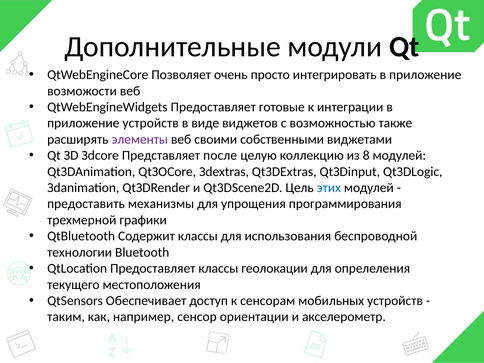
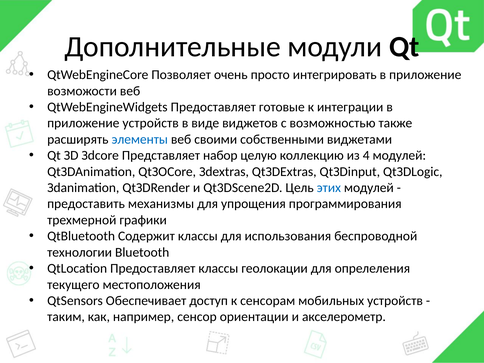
элементы colour: purple -> blue (140, 139)
после: после -> набор (220, 155)
8: 8 -> 4 (366, 155)
